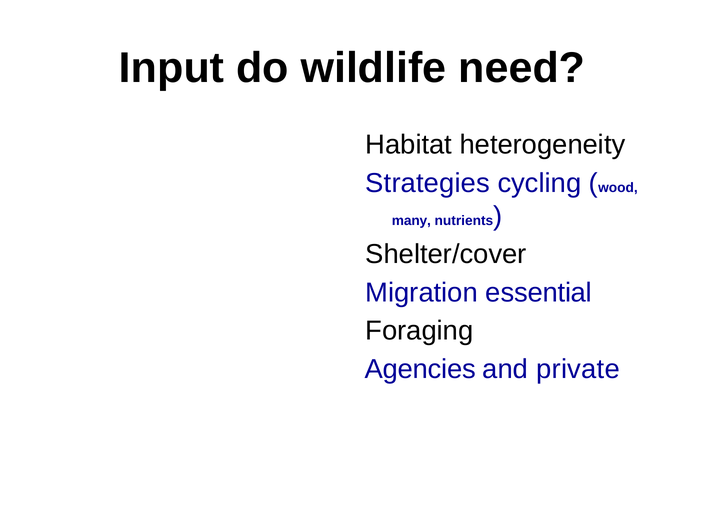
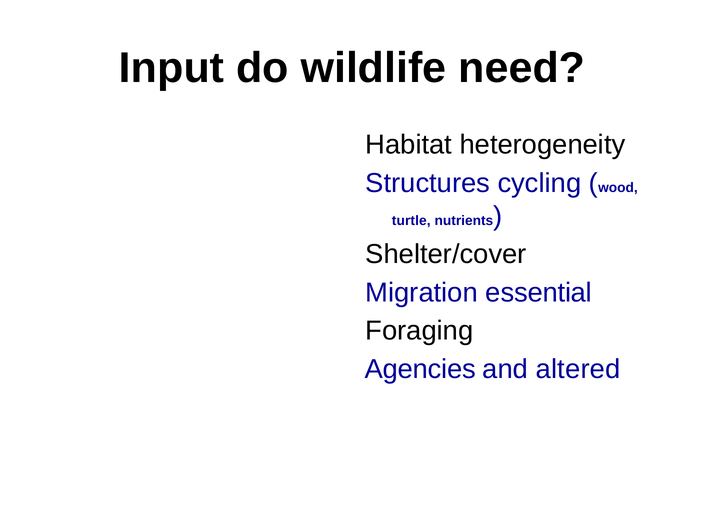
Strategies: Strategies -> Structures (428, 183)
many: many -> turtle (411, 221)
private: private -> altered (578, 370)
